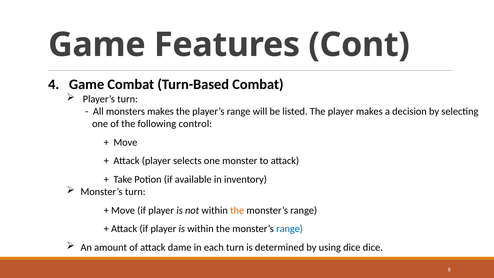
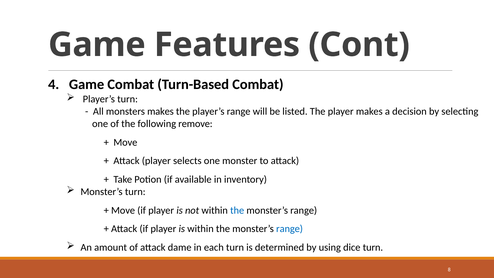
control: control -> remove (195, 124)
the colour: orange -> blue (237, 210)
dice dice: dice -> turn (373, 247)
